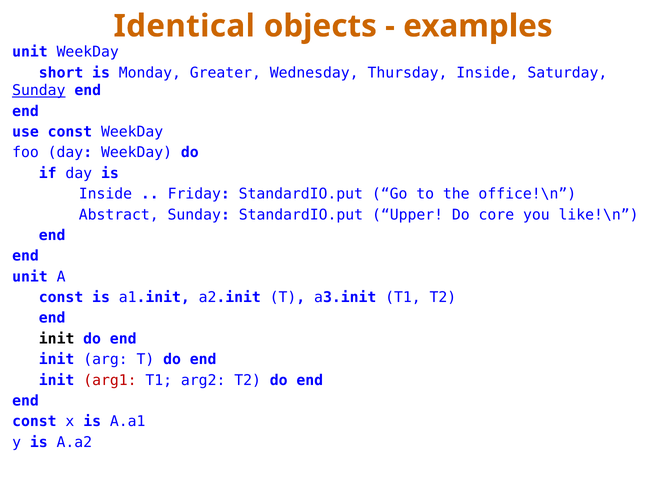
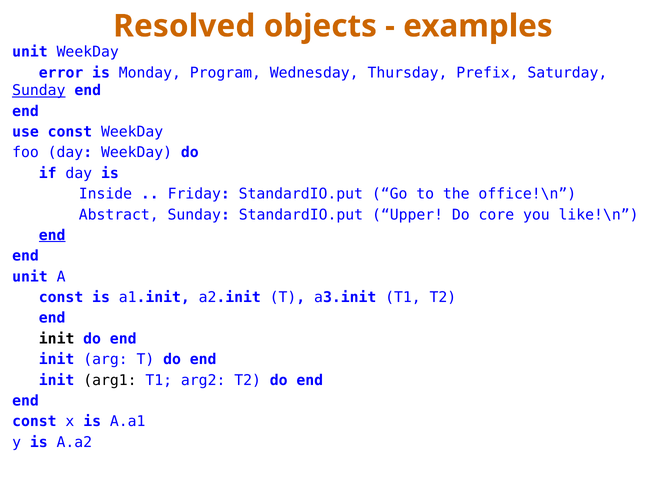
Identical: Identical -> Resolved (184, 26)
short: short -> error (61, 73)
Greater: Greater -> Program (225, 73)
Thursday Inside: Inside -> Prefix (487, 73)
end underline: none -> present (52, 236)
arg1 colour: red -> black (110, 381)
